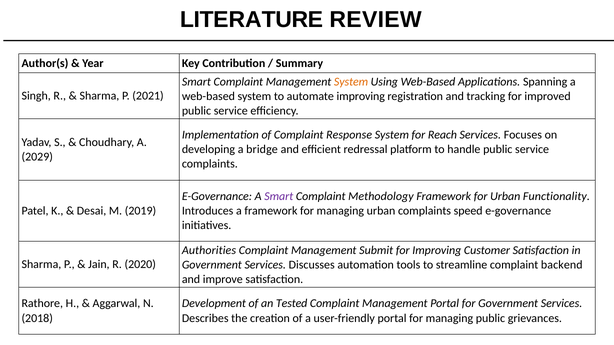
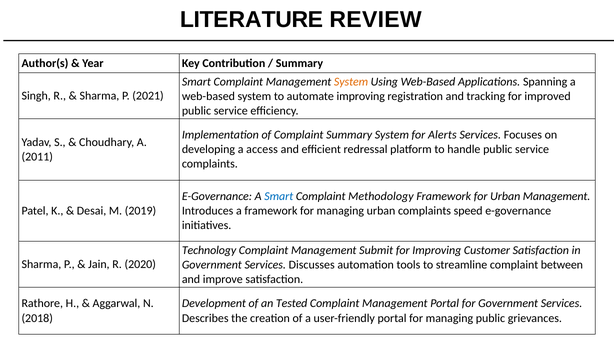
Complaint Response: Response -> Summary (349, 135)
Reach: Reach -> Alerts (442, 135)
bridge: bridge -> access (262, 150)
2029: 2029 -> 2011 (37, 157)
Smart colour: purple -> blue (279, 196)
Urban Functionality: Functionality -> Management (557, 196)
Authorities: Authorities -> Technology (209, 250)
backend: backend -> between (562, 265)
